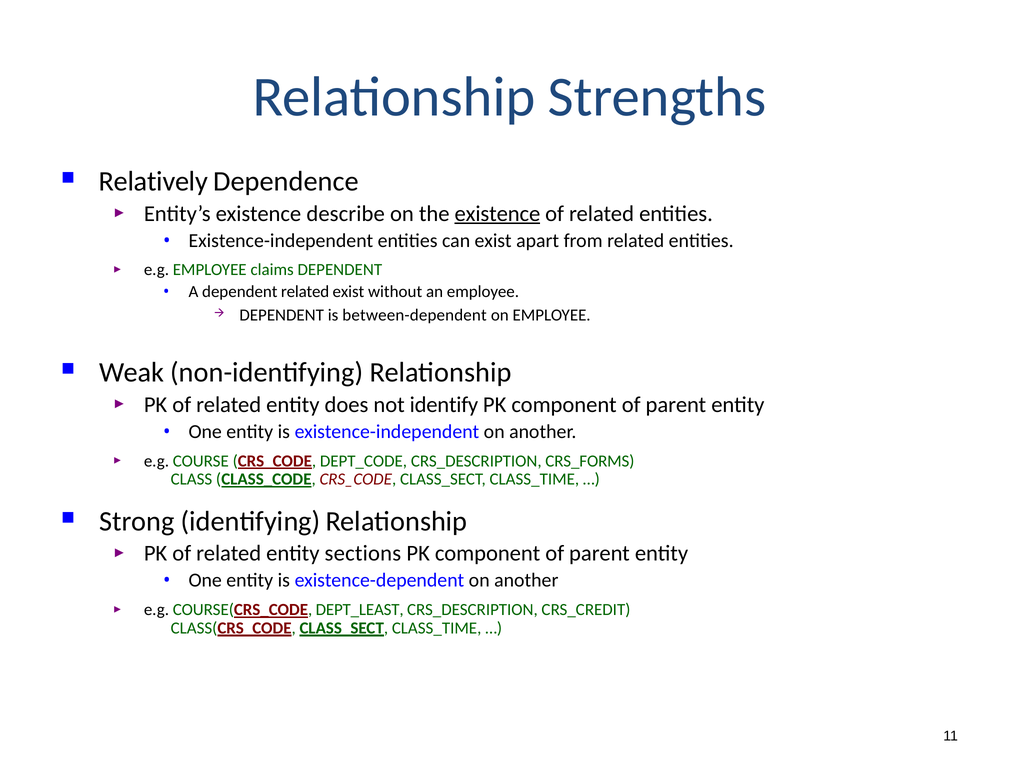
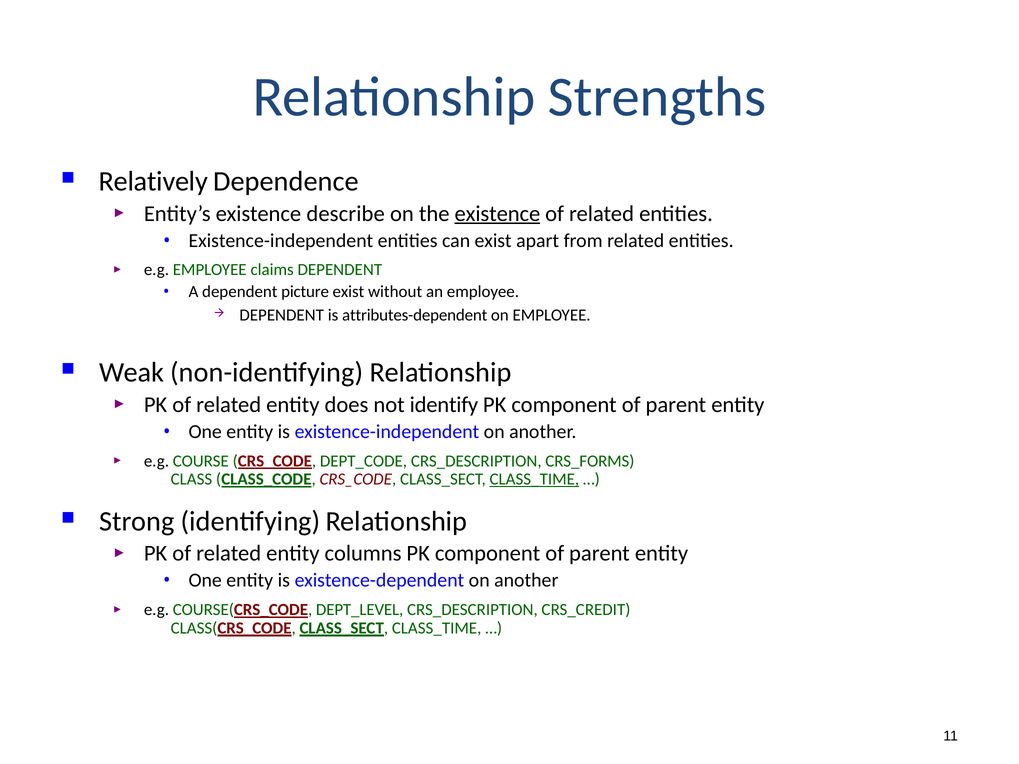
dependent related: related -> picture (305, 292)
between-dependent: between-dependent -> attributes-dependent (415, 315)
CLASS_TIME underline: none -> present (534, 479)
sections: sections -> columns (363, 554)
DEPT_LEAST: DEPT_LEAST -> DEPT_LEVEL (360, 610)
